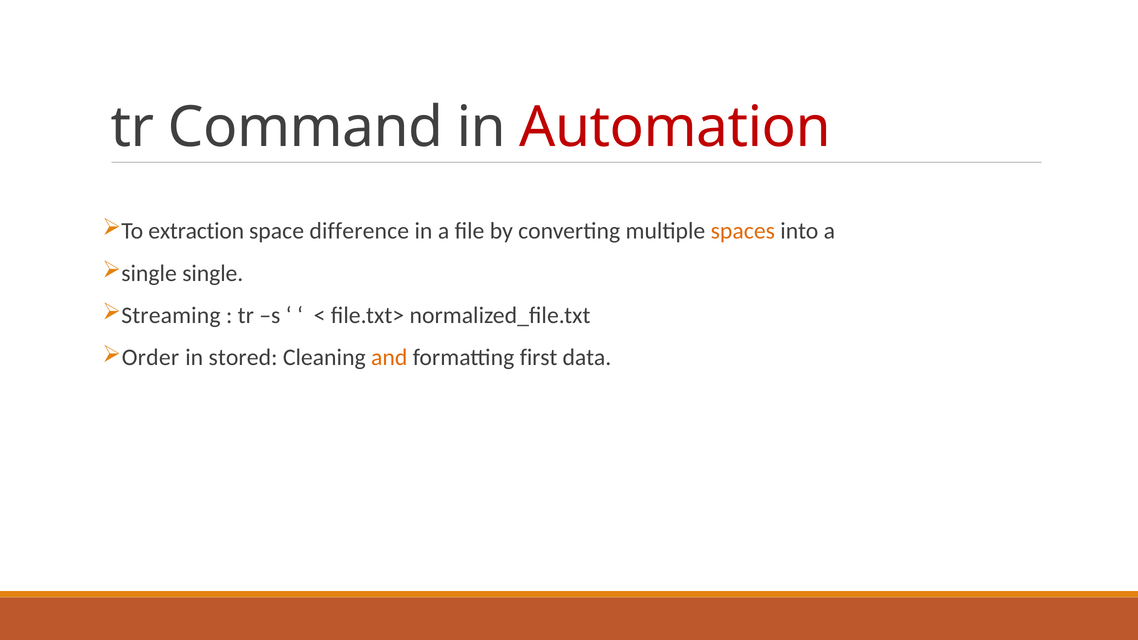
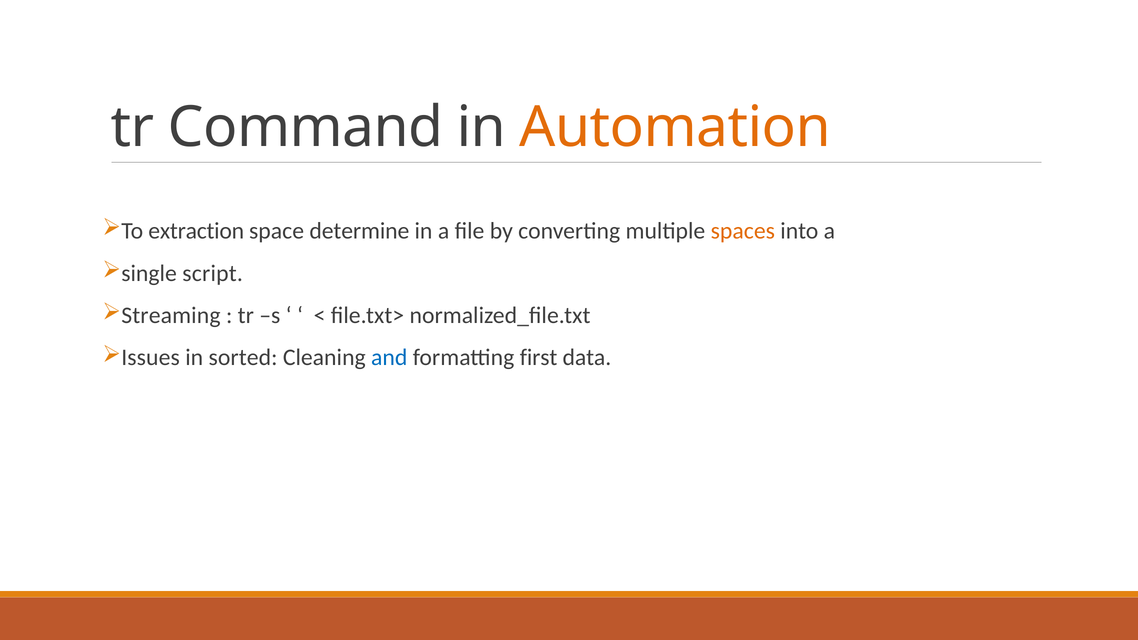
Automation colour: red -> orange (675, 127)
difference: difference -> determine (359, 231)
single single: single -> script (213, 273)
Order: Order -> Issues (151, 358)
stored: stored -> sorted (243, 358)
and colour: orange -> blue (389, 358)
